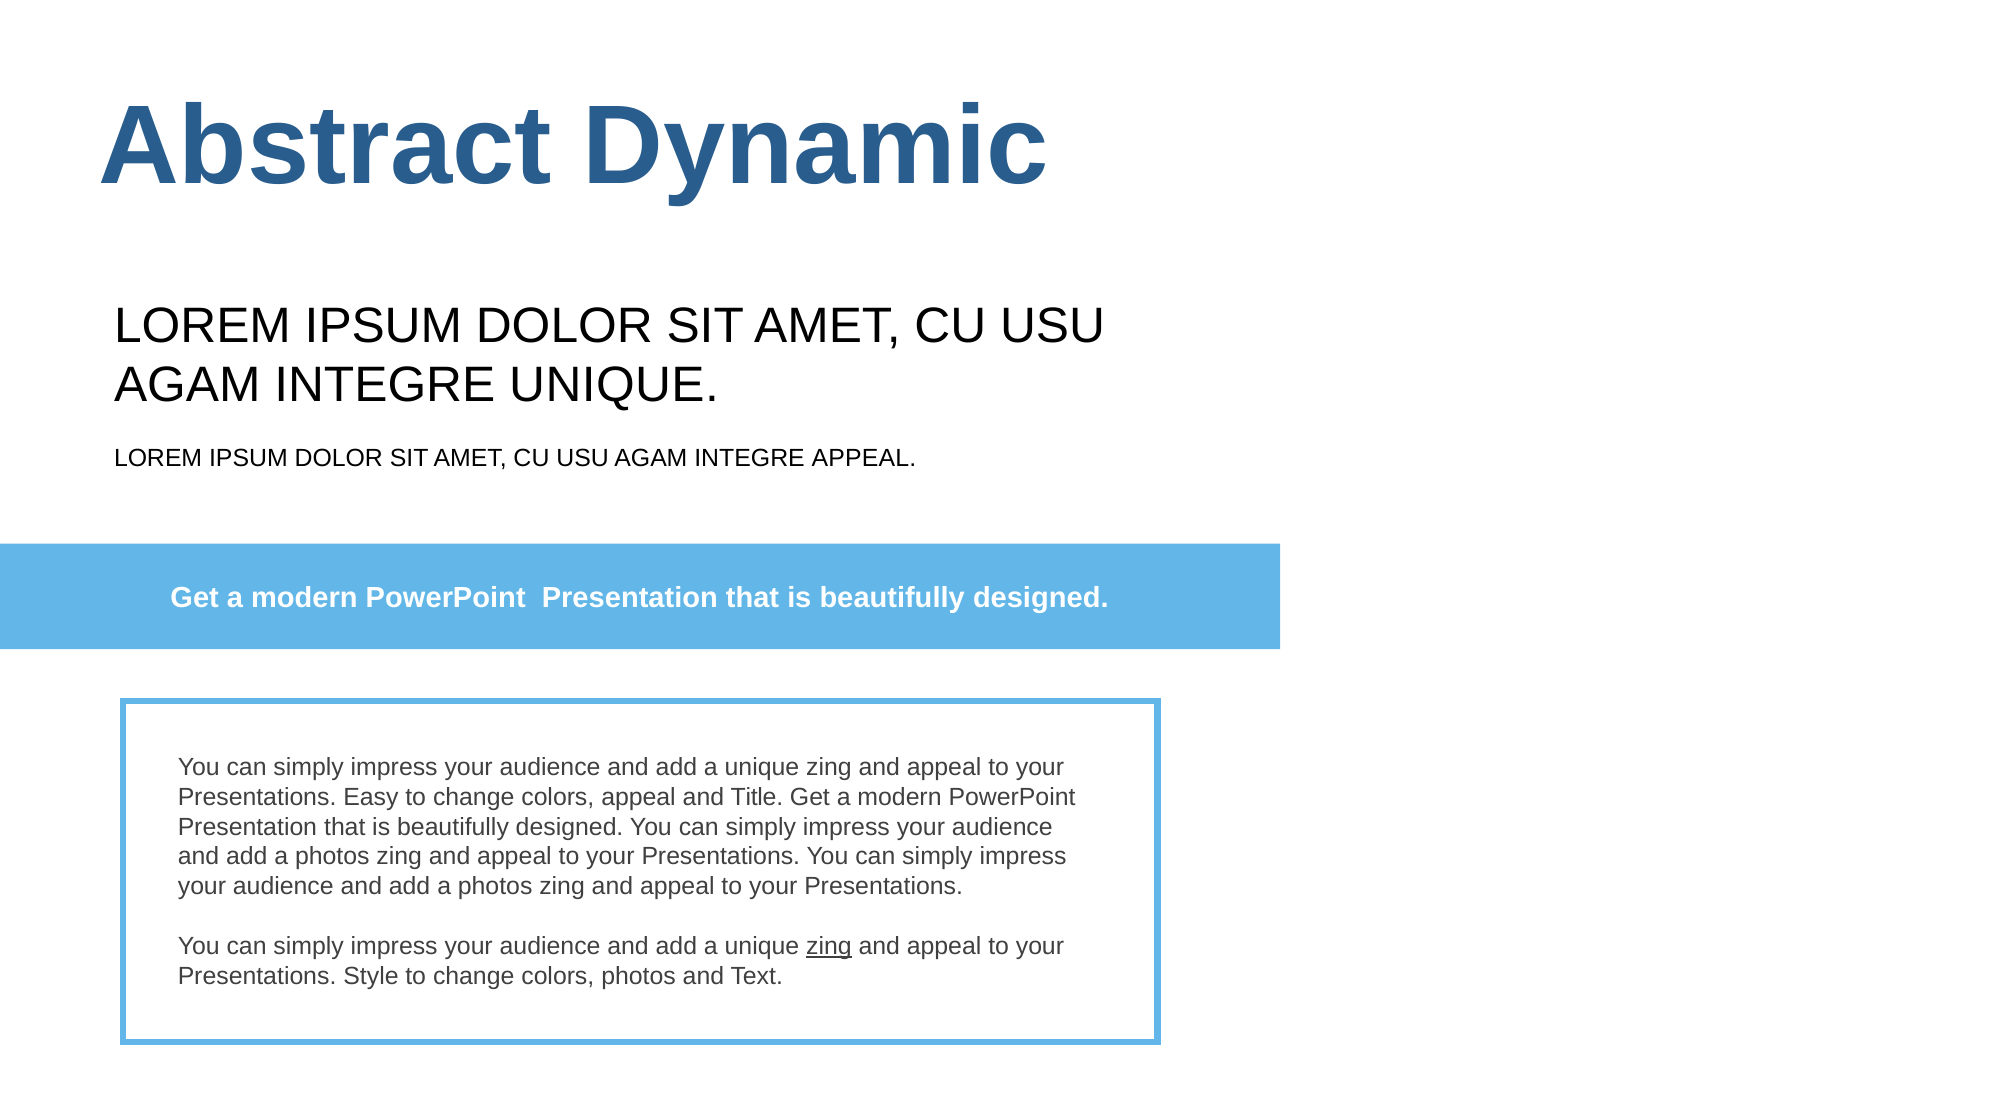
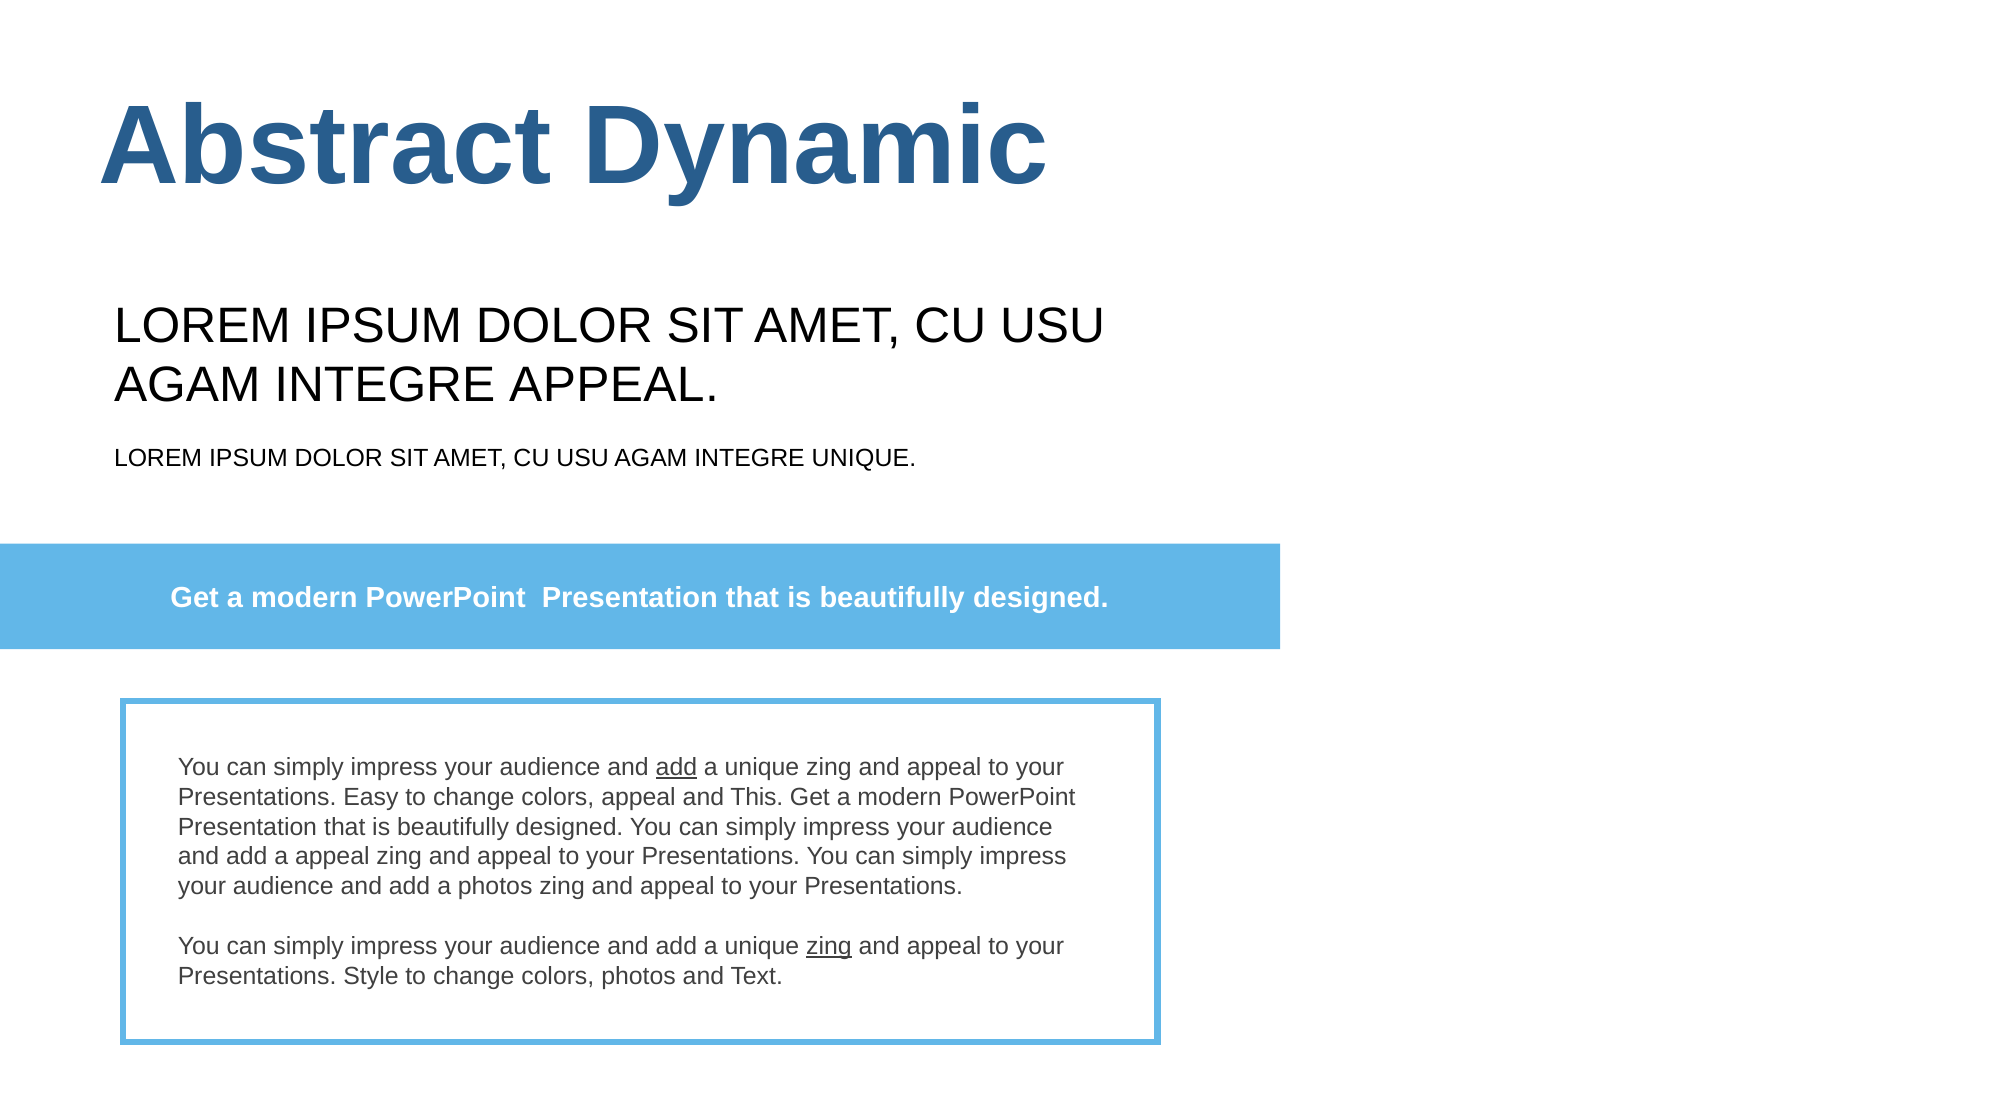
INTEGRE UNIQUE: UNIQUE -> APPEAL (614, 385)
INTEGRE APPEAL: APPEAL -> UNIQUE (864, 459)
add underline: none -> present (676, 767)
Title: Title -> This (757, 797)
photos: photos -> appeal (332, 857)
